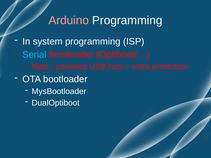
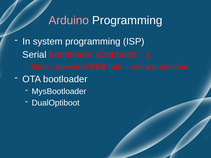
Serial colour: light blue -> white (34, 55)
